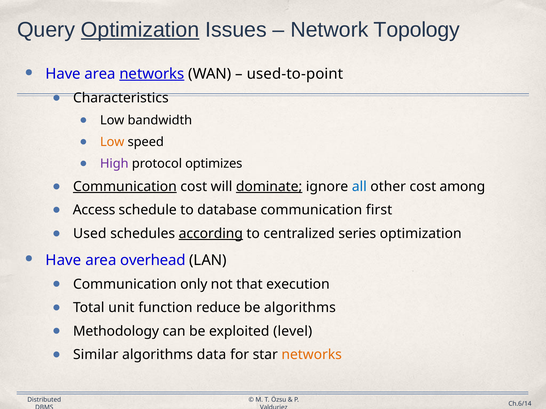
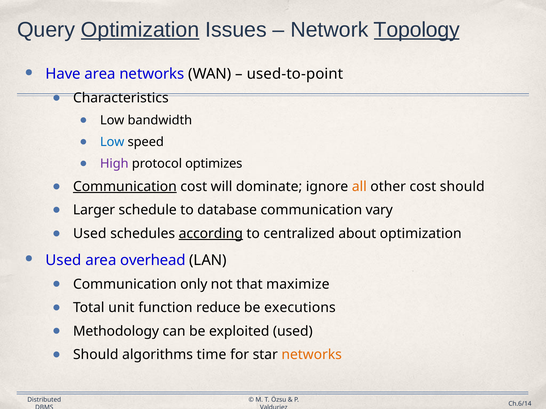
Topology underline: none -> present (417, 30)
networks underline: present -> none (152, 74)
Low colour: orange -> blue (112, 142)
dominate underline: present -> none (269, 187)
all colour: blue -> orange (359, 187)
cost among: among -> should (462, 187)
Access: Access -> Larger (94, 210)
first: first -> vary (379, 210)
series: series -> about (357, 234)
Have: Have -> Used (63, 260)
execution: execution -> maximize (298, 285)
be algorithms: algorithms -> executions (300, 308)
exploited level: level -> used (293, 332)
Similar: Similar -> Should (96, 355)
data: data -> time (212, 355)
